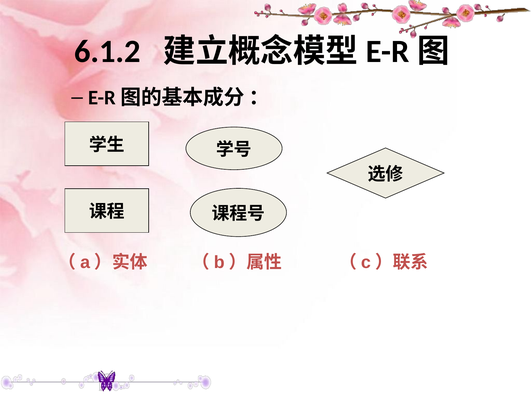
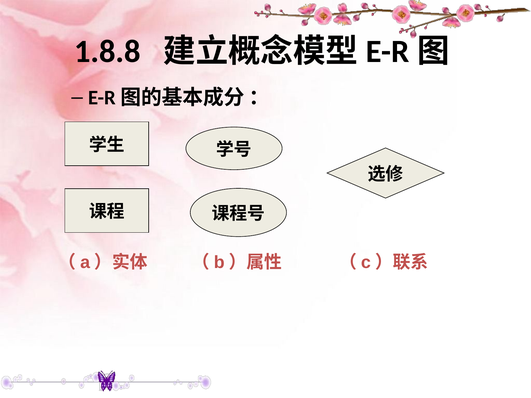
6.1.2: 6.1.2 -> 1.8.8 (107, 51)
